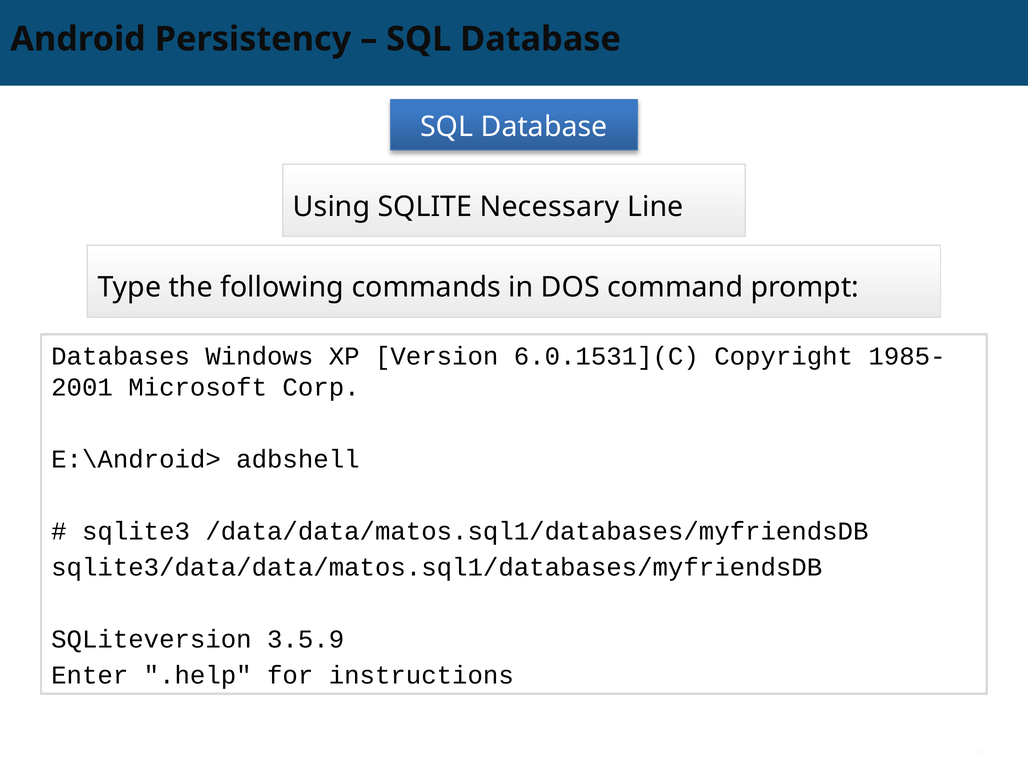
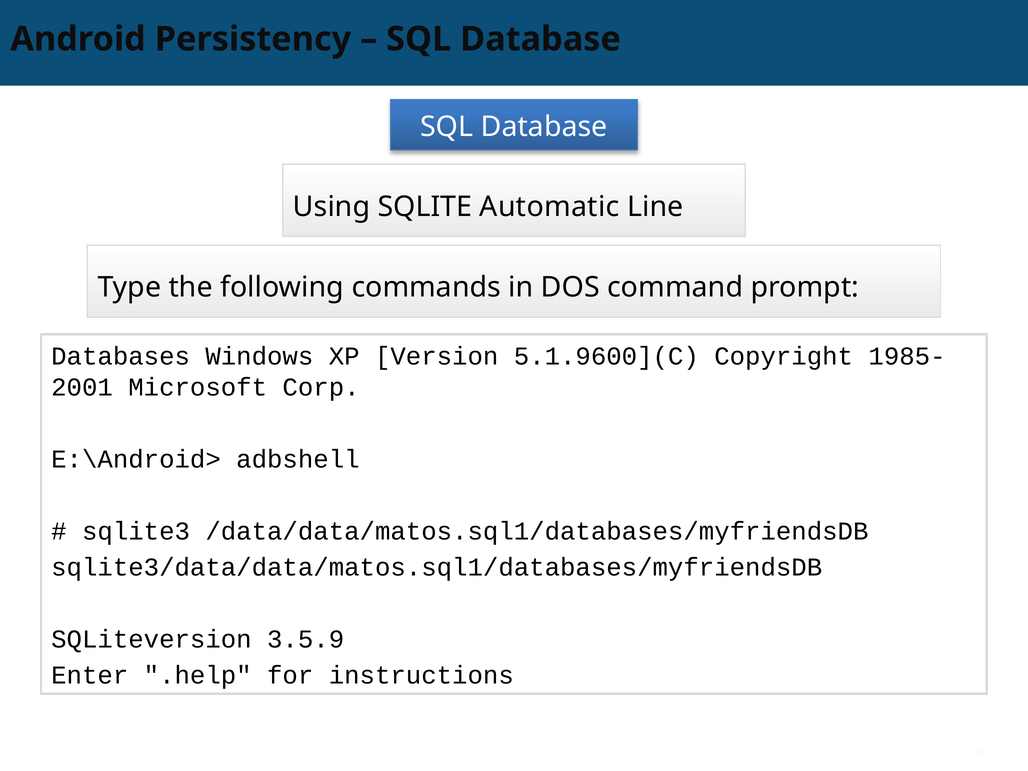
Necessary: Necessary -> Automatic (549, 207)
6.0.1531](C: 6.0.1531](C -> 5.1.9600](C (606, 356)
